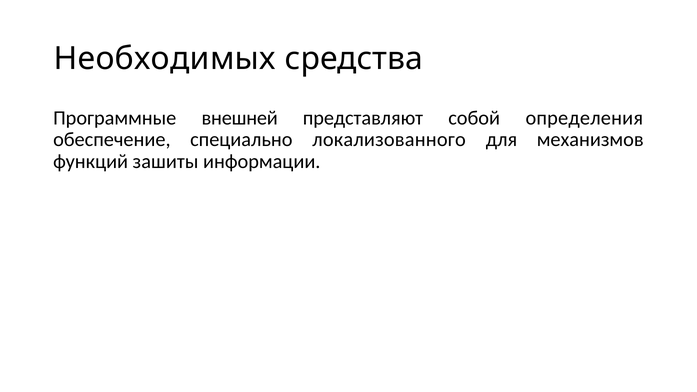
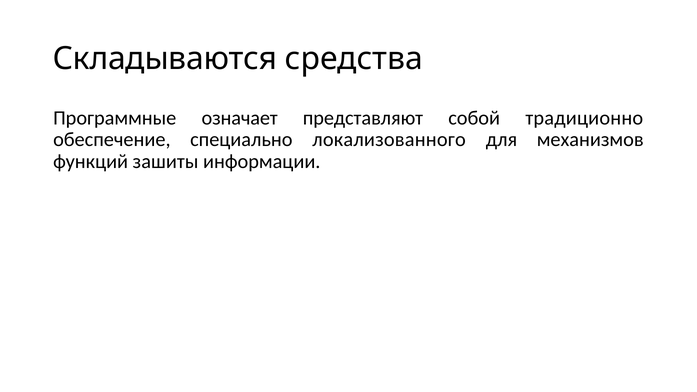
Необходимых: Необходимых -> Складываются (165, 59)
внешней: внешней -> означает (240, 118)
определения: определения -> традиционно (584, 118)
